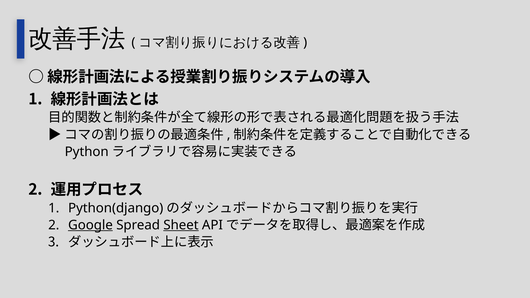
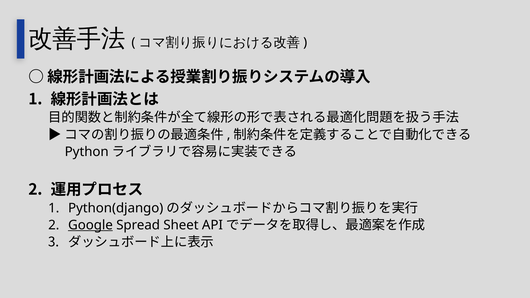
Sheet underline: present -> none (181, 225)
